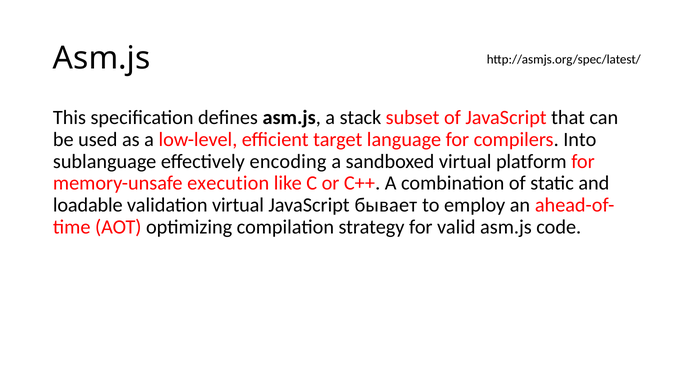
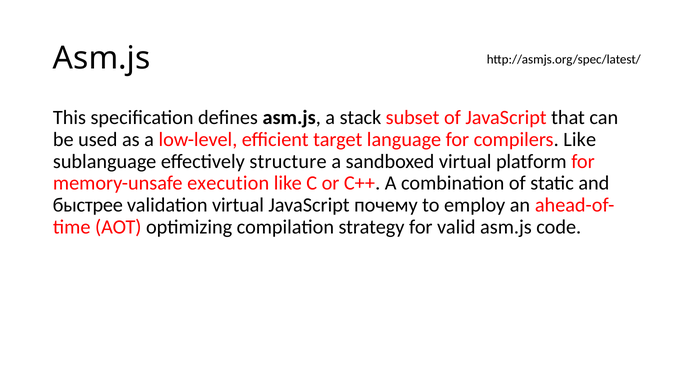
compilers Into: Into -> Like (580, 139)
encoding: encoding -> structure (288, 161)
loadable: loadable -> быстрее (88, 205)
бывает: бывает -> почему (386, 205)
